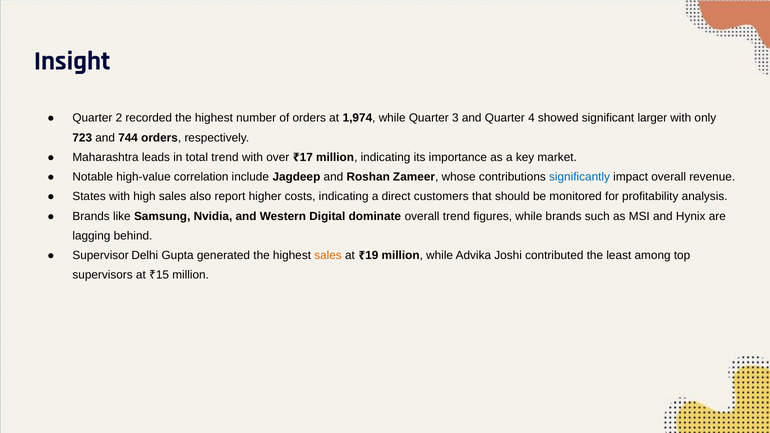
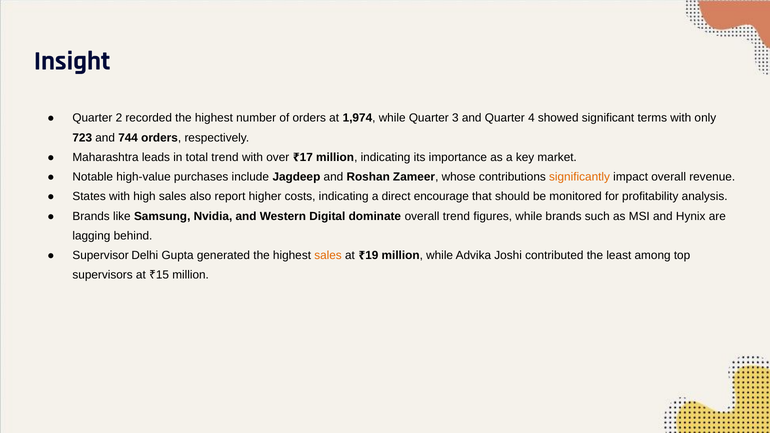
larger: larger -> terms (652, 118)
correlation: correlation -> purchases (201, 177)
significantly colour: blue -> orange (580, 177)
customers: customers -> encourage (441, 197)
